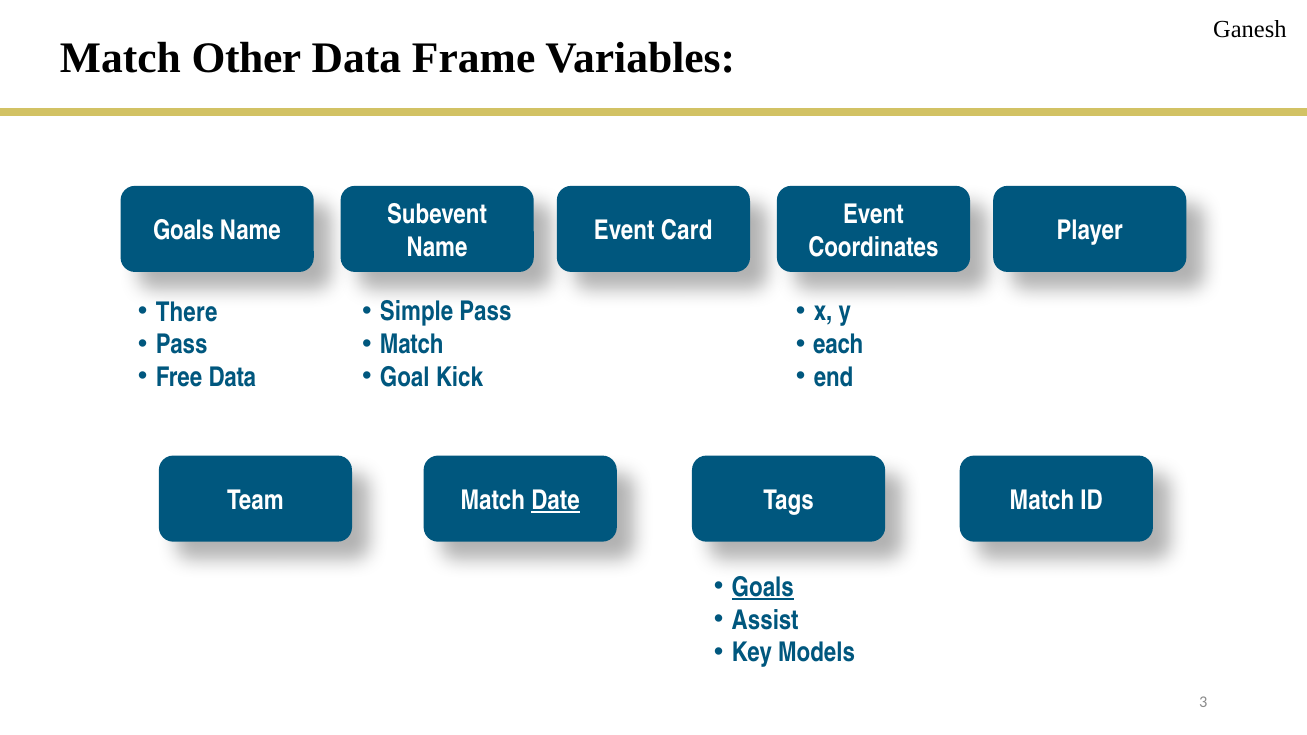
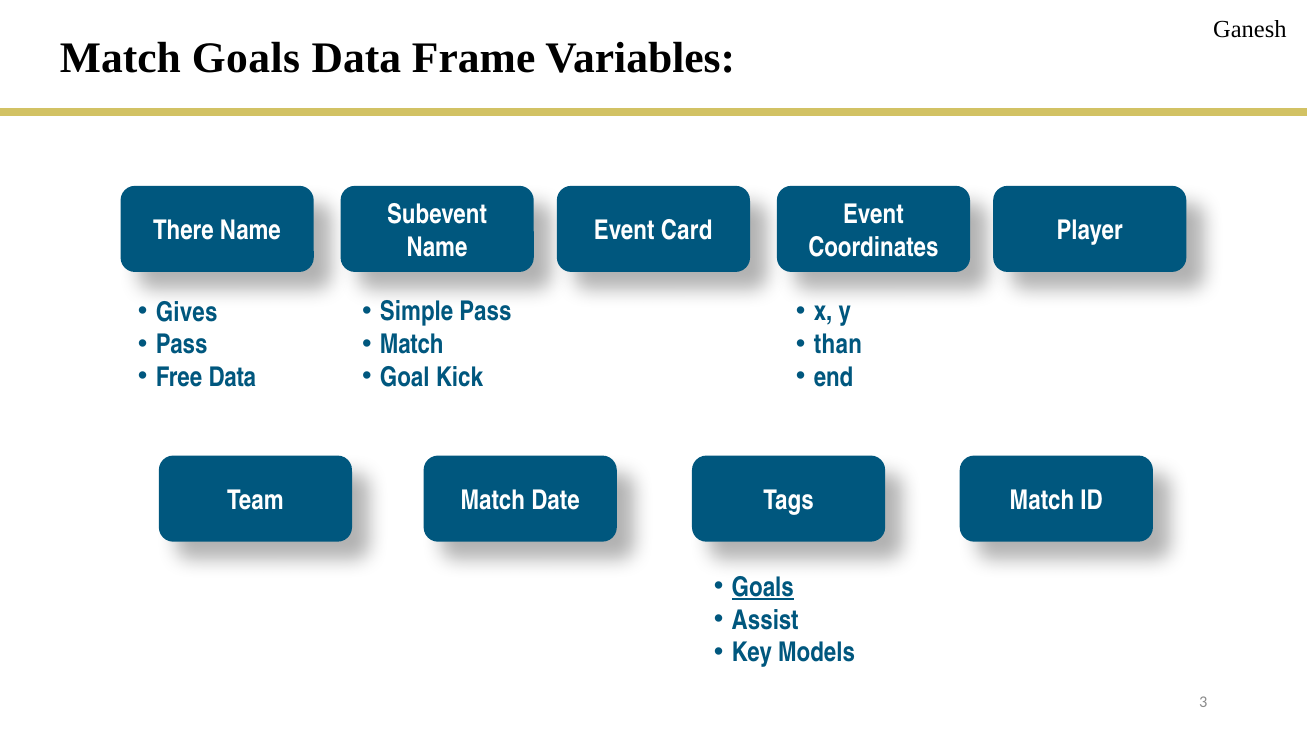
Match Other: Other -> Goals (246, 59)
Goals: Goals -> There (183, 231)
There: There -> Gives (187, 312)
each: each -> than (838, 345)
Date underline: present -> none (556, 501)
